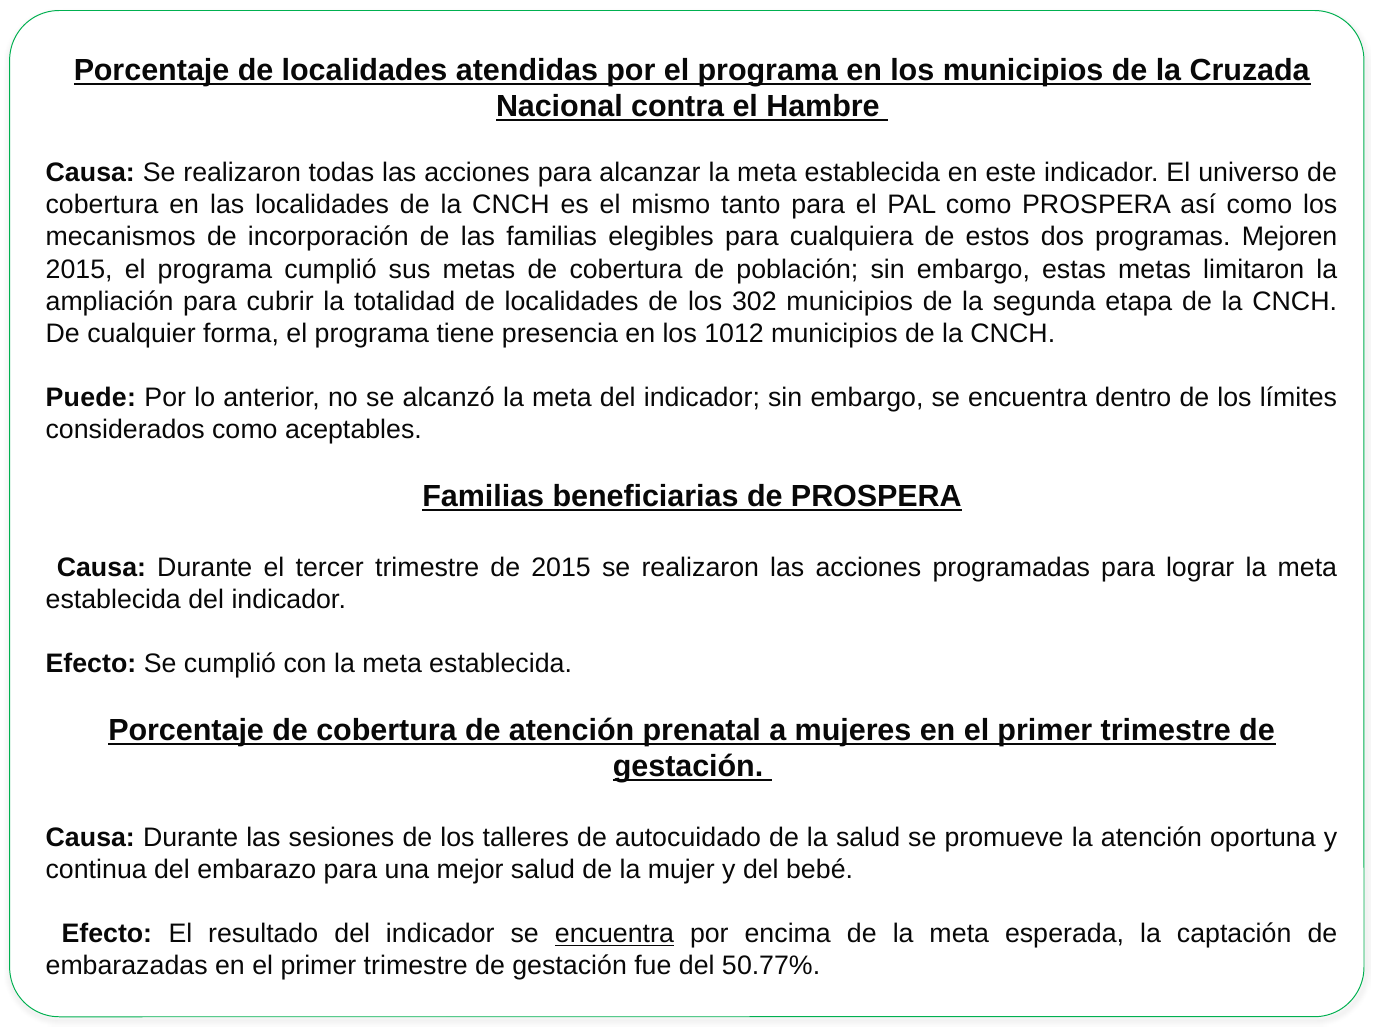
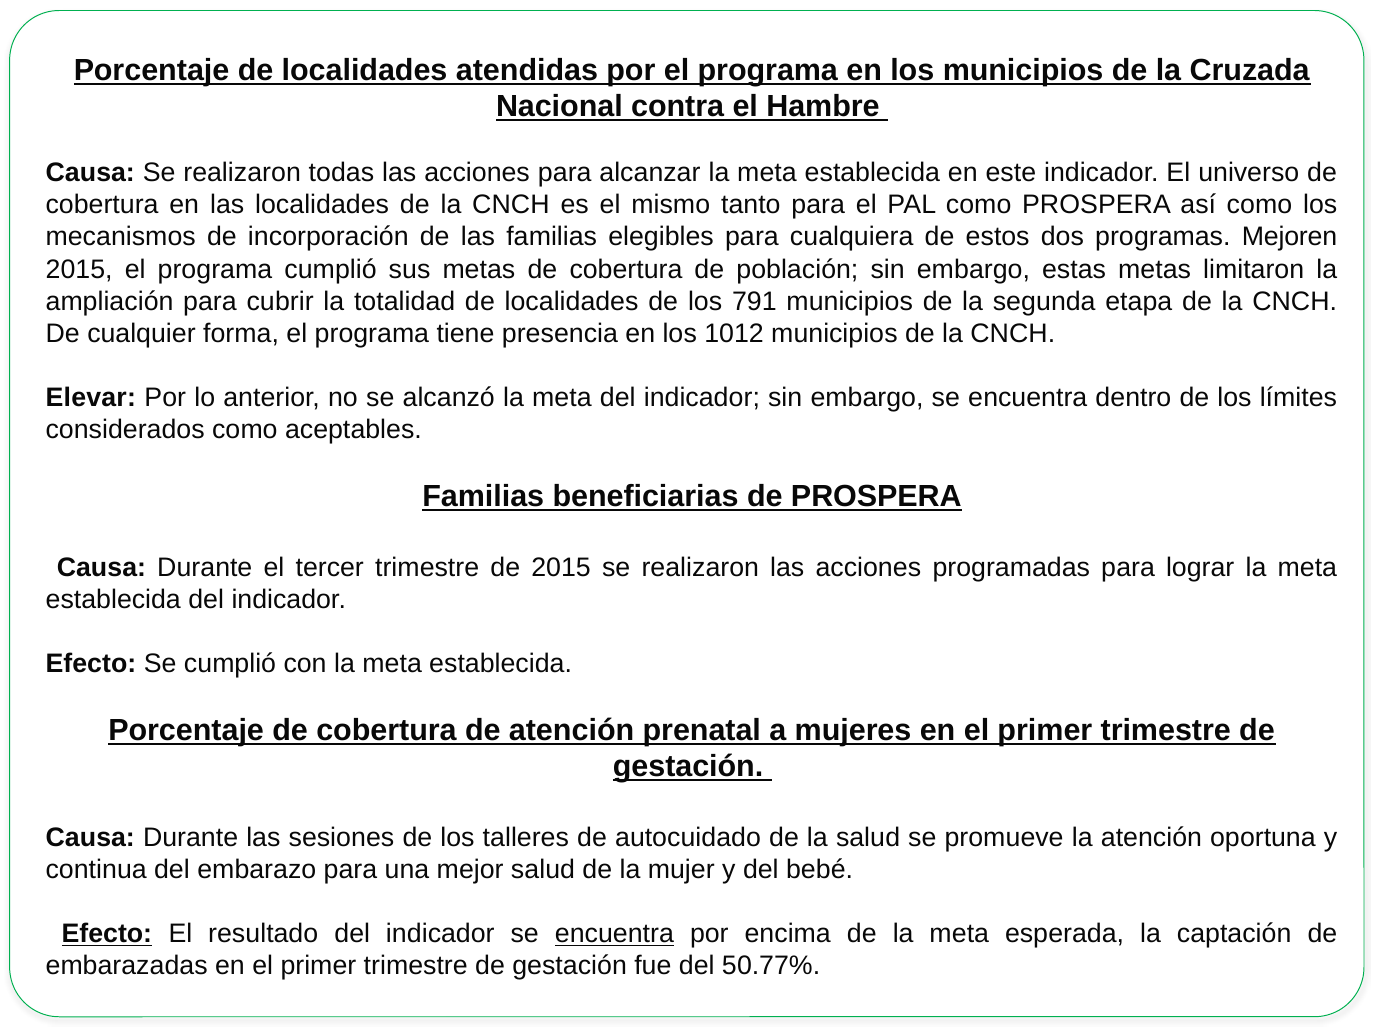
302: 302 -> 791 (754, 301)
Puede: Puede -> Elevar (91, 397)
Efecto underline: none -> present (107, 933)
